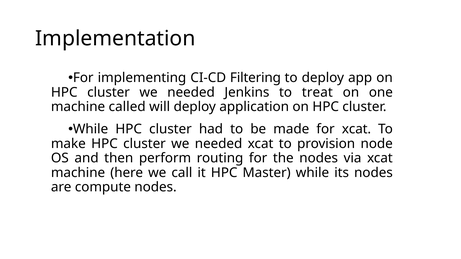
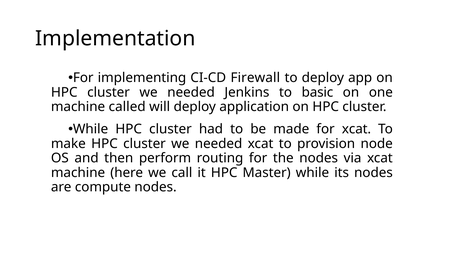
Filtering: Filtering -> Firewall (255, 78)
treat: treat -> basic (317, 92)
